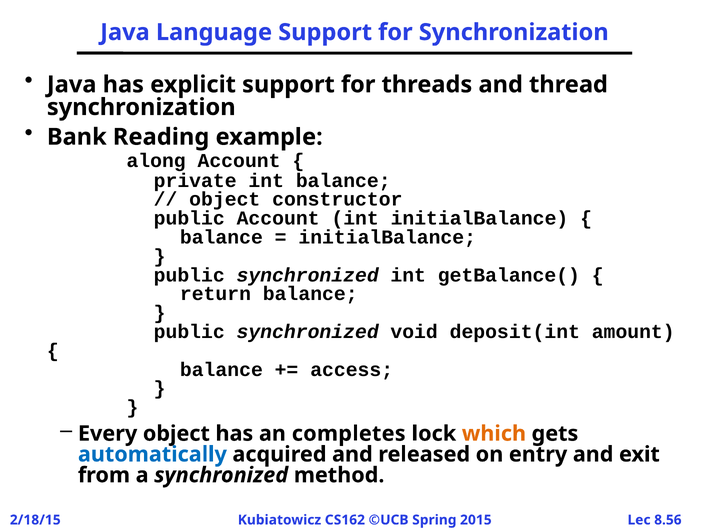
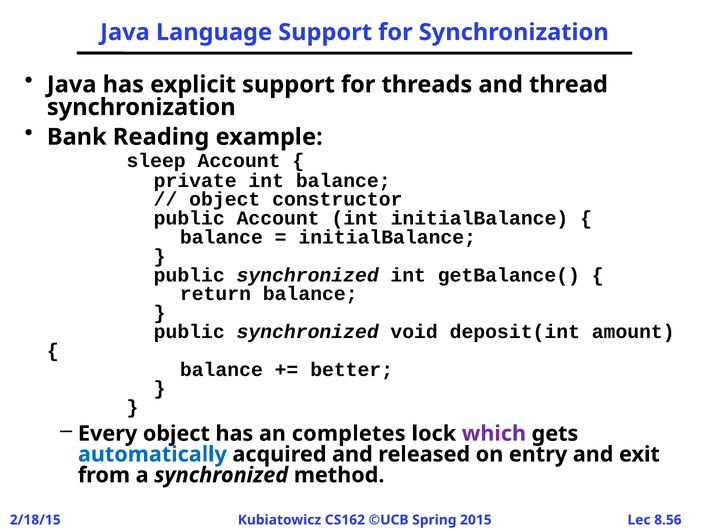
along: along -> sleep (156, 161)
access: access -> better (352, 370)
which colour: orange -> purple (494, 434)
